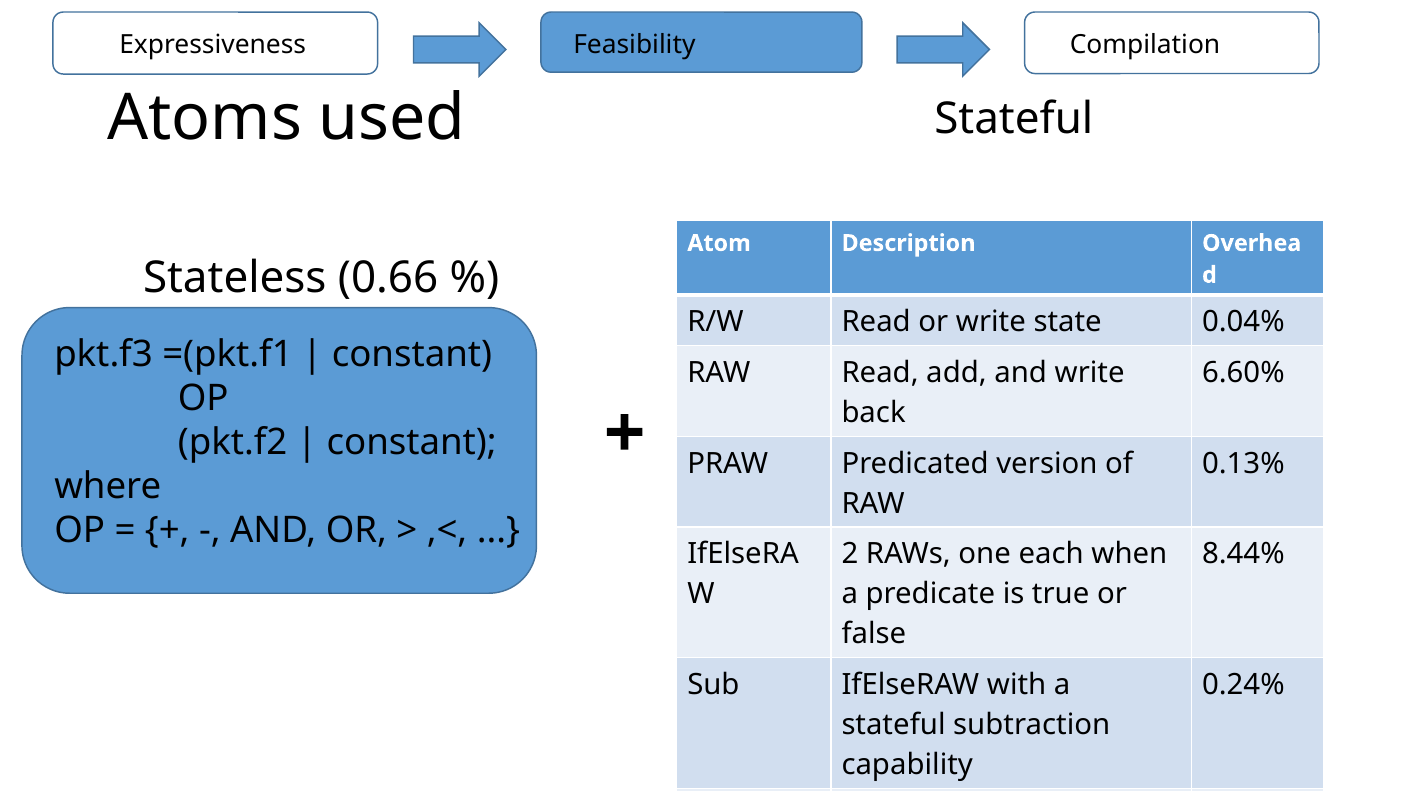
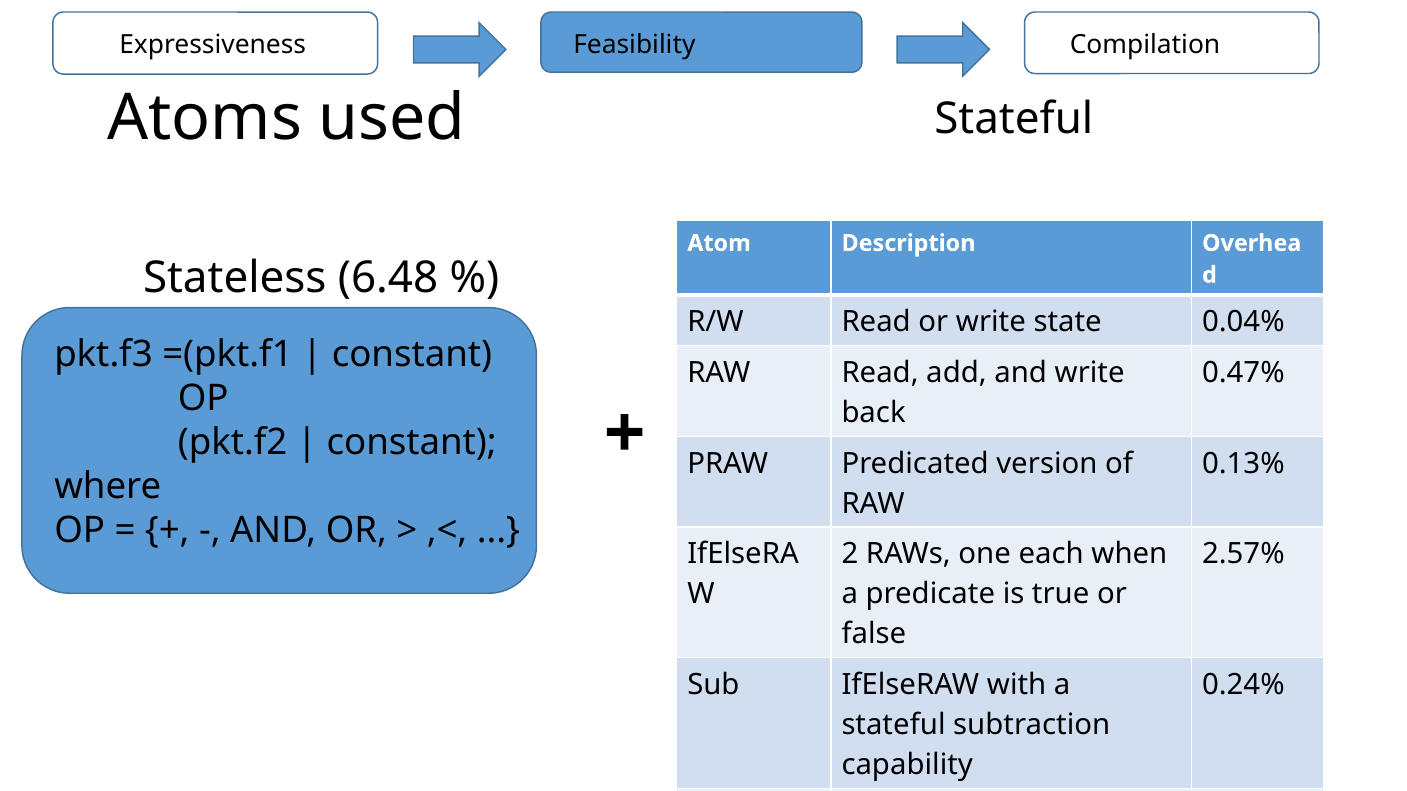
0.66: 0.66 -> 6.48 (388, 278)
6.60%: 6.60% -> 0.47% (1243, 373)
8.44%: 8.44% -> 2.57% (1243, 554)
